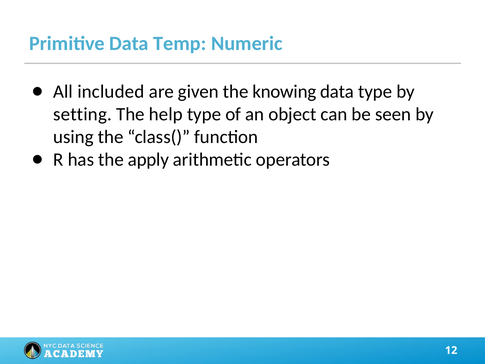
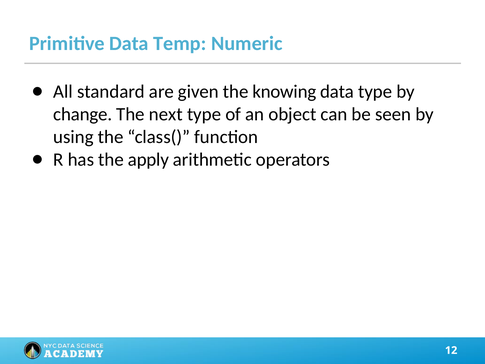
included: included -> standard (111, 92)
setting: setting -> change (83, 114)
help: help -> next (166, 114)
